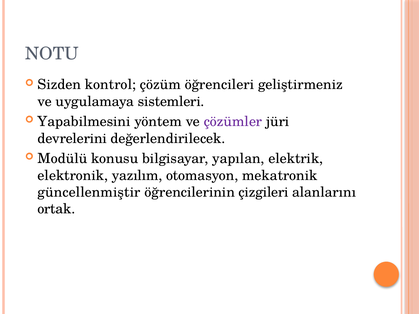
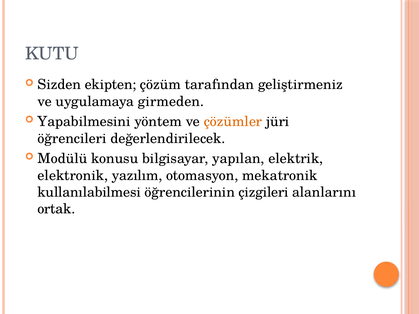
NOTU: NOTU -> KUTU (52, 54)
kontrol: kontrol -> ekipten (111, 85)
öğrencileri: öğrencileri -> tarafından (219, 85)
sistemleri: sistemleri -> girmeden (171, 102)
çözümler colour: purple -> orange (233, 122)
devrelerini: devrelerini -> öğrencileri (72, 139)
güncellenmiştir: güncellenmiştir -> kullanılabilmesi (89, 192)
